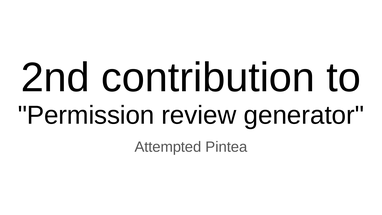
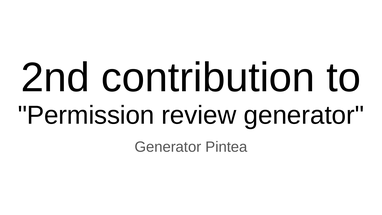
Attempted: Attempted -> Generator (168, 147)
